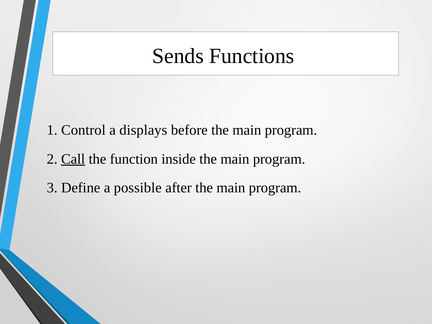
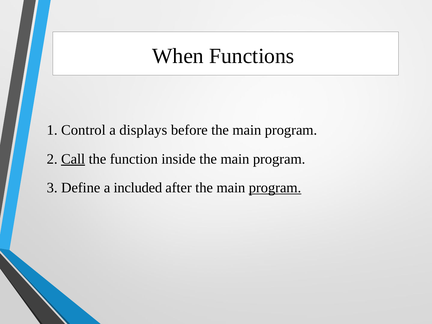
Sends: Sends -> When (178, 56)
possible: possible -> included (138, 188)
program underline: none -> present (275, 188)
